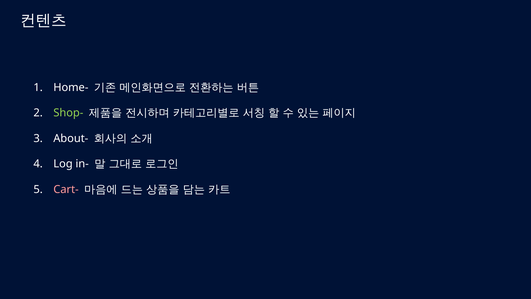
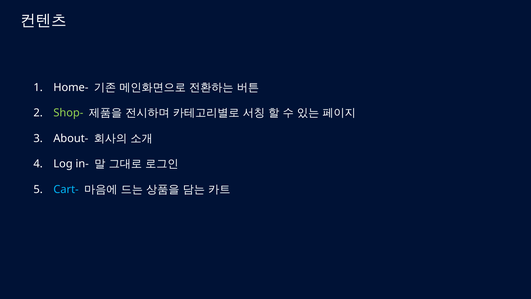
Cart- colour: pink -> light blue (66, 189)
